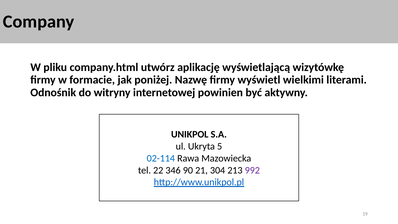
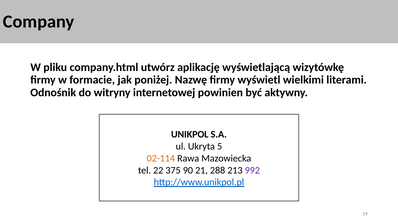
02-114 colour: blue -> orange (161, 158)
346: 346 -> 375 (173, 170)
304: 304 -> 288 (218, 170)
